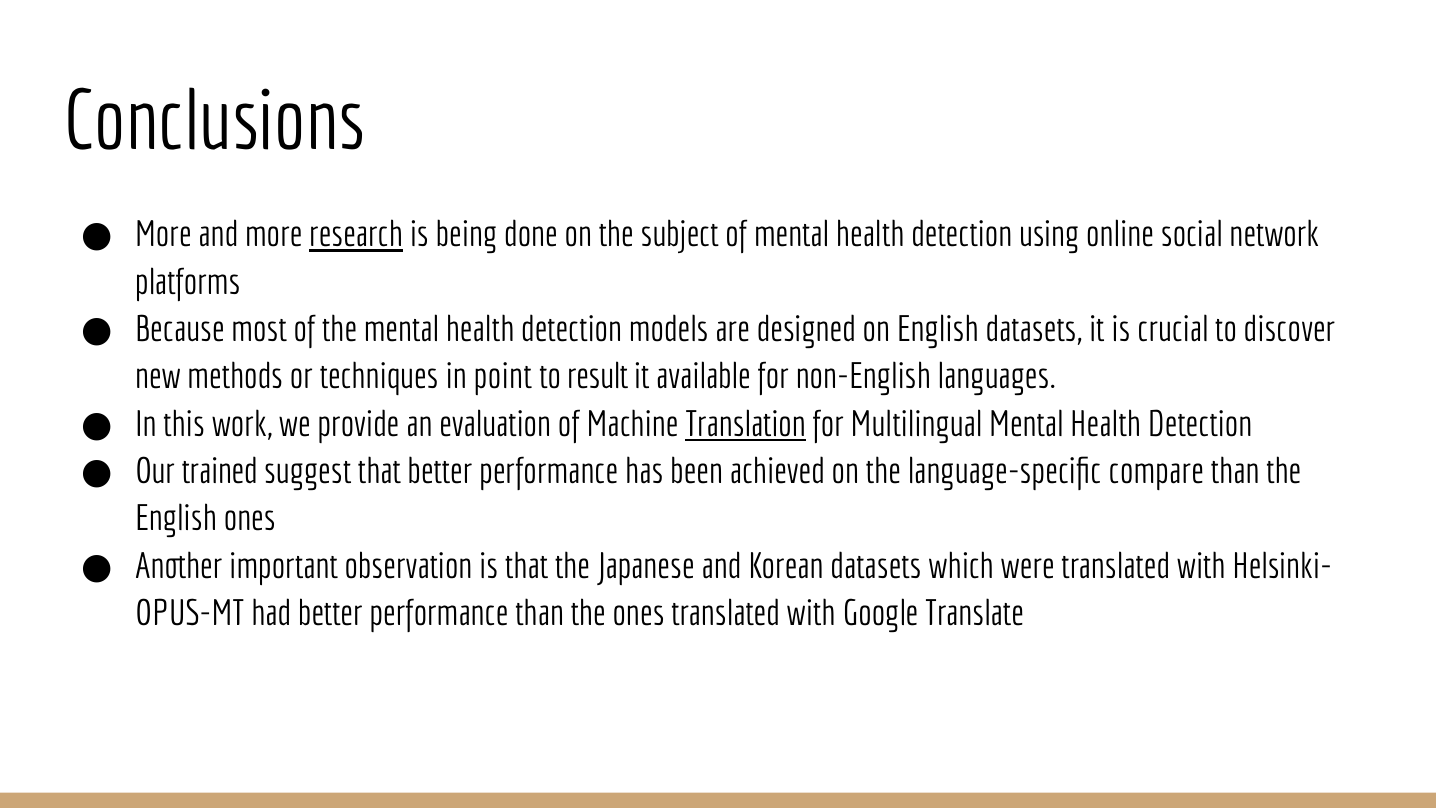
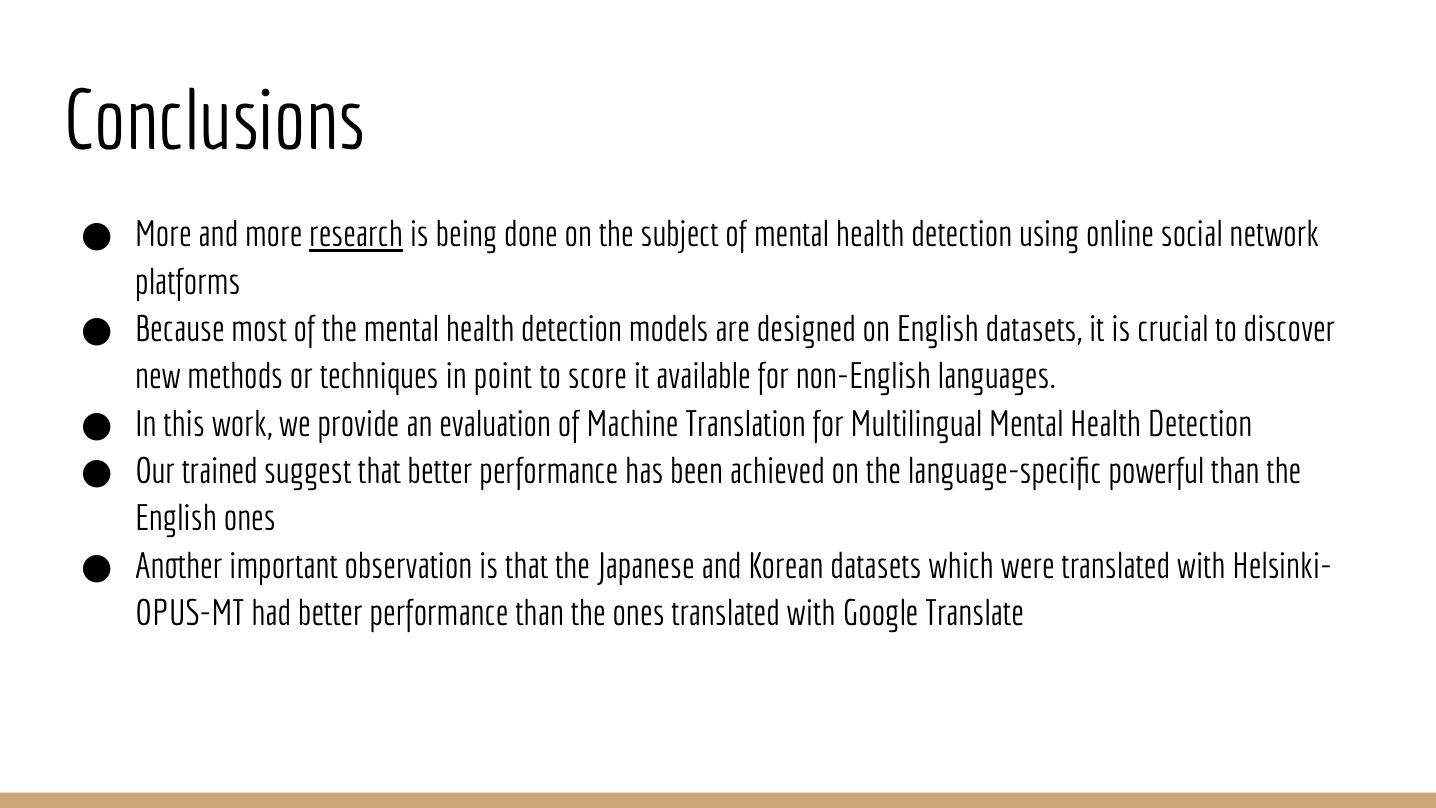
result: result -> score (597, 377)
Translation underline: present -> none (746, 424)
compare: compare -> powerful (1156, 472)
